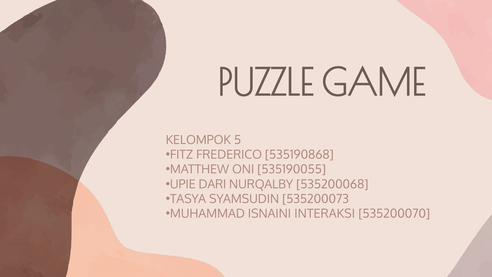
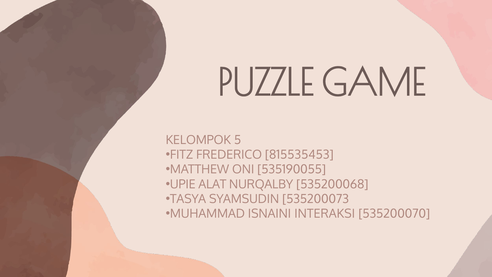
535190868: 535190868 -> 815535453 (299, 155)
DARI: DARI -> ALAT (212, 184)
